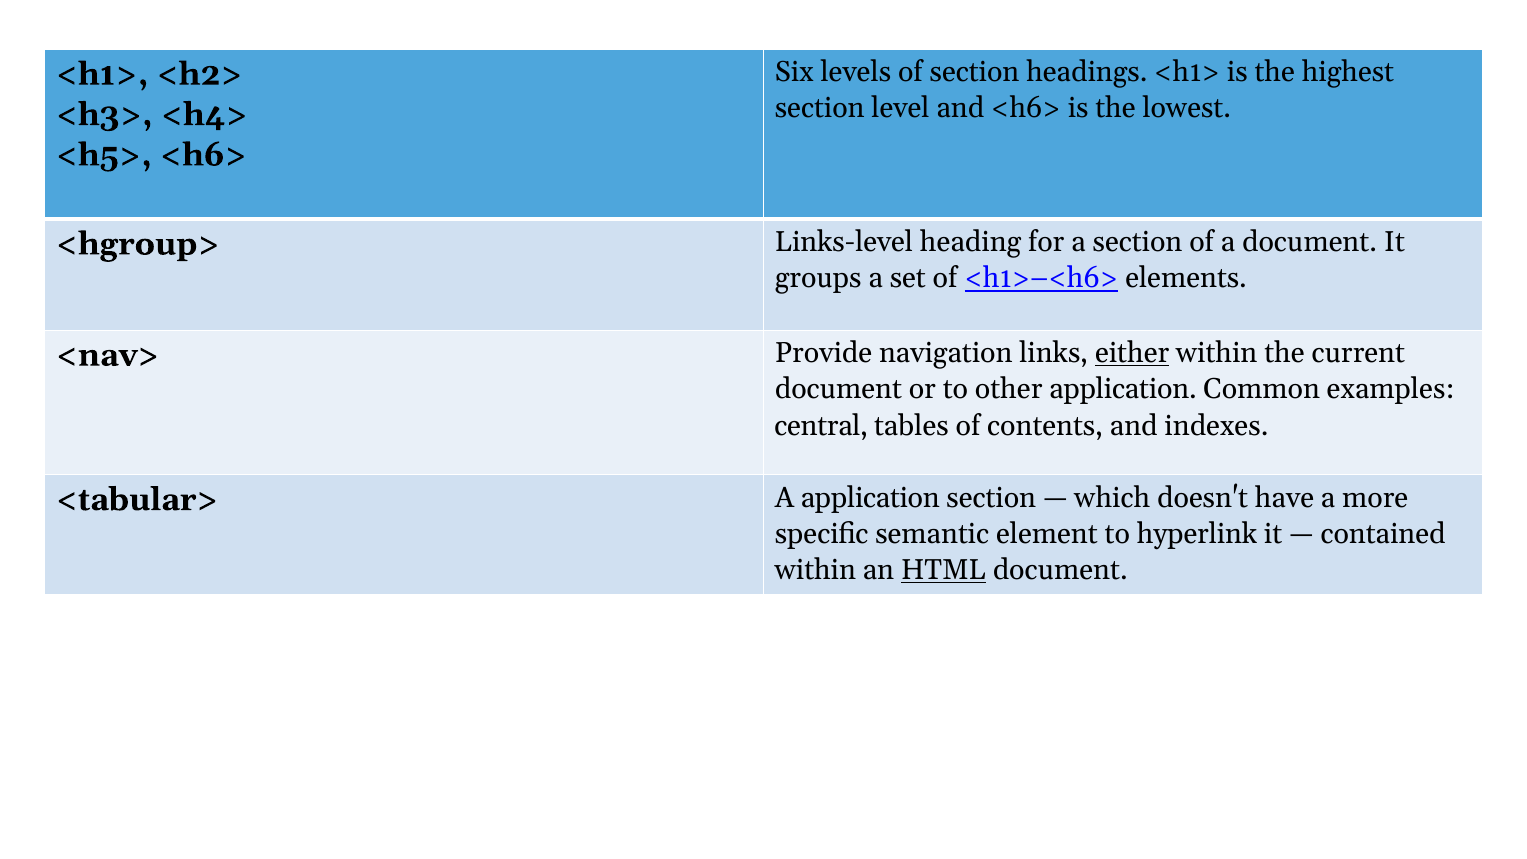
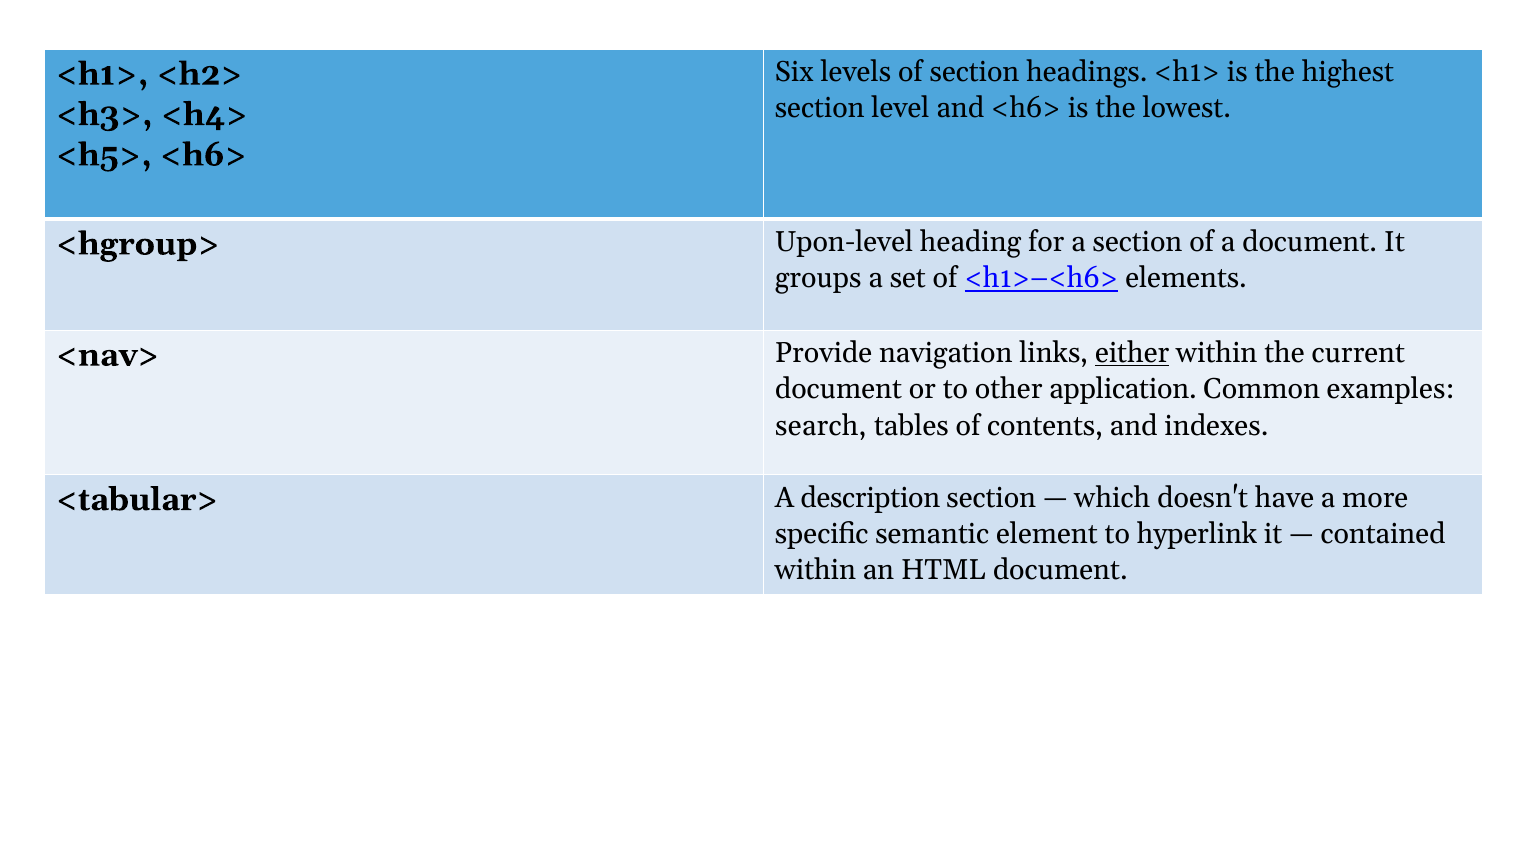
Links-level: Links-level -> Upon-level (844, 242)
central: central -> search (821, 426)
A application: application -> description (870, 498)
HTML underline: present -> none (943, 570)
